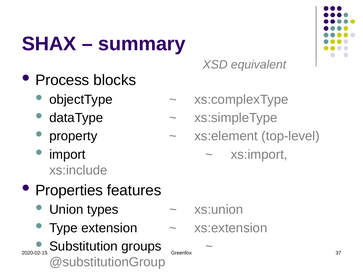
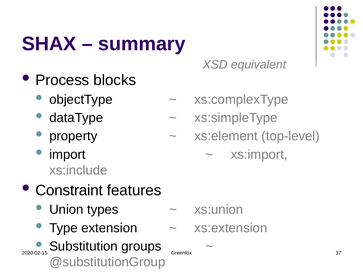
Properties: Properties -> Constraint (69, 190)
